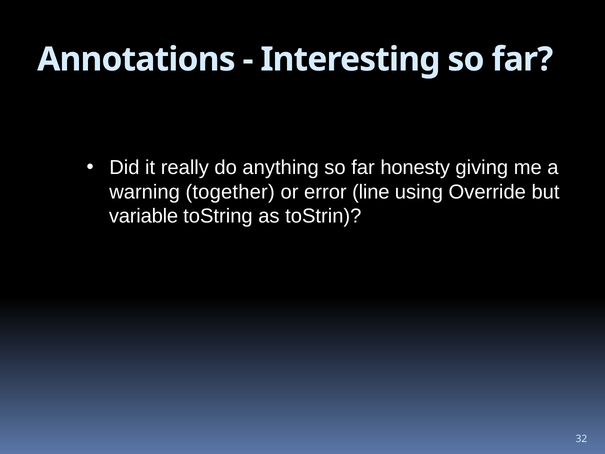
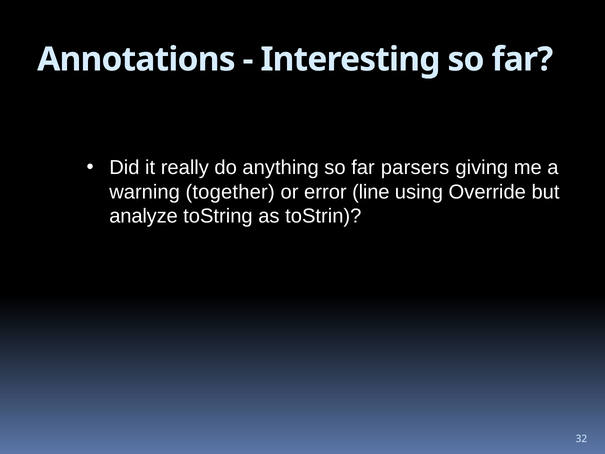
honesty: honesty -> parsers (415, 168)
variable: variable -> analyze (144, 216)
